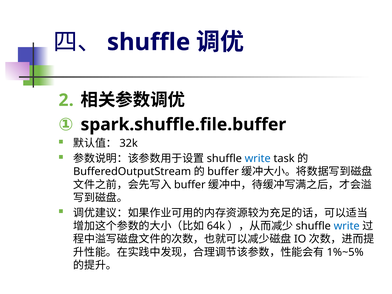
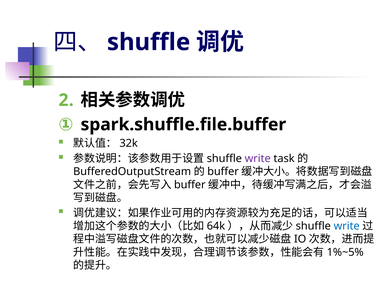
write colour: blue -> purple (258, 159)
